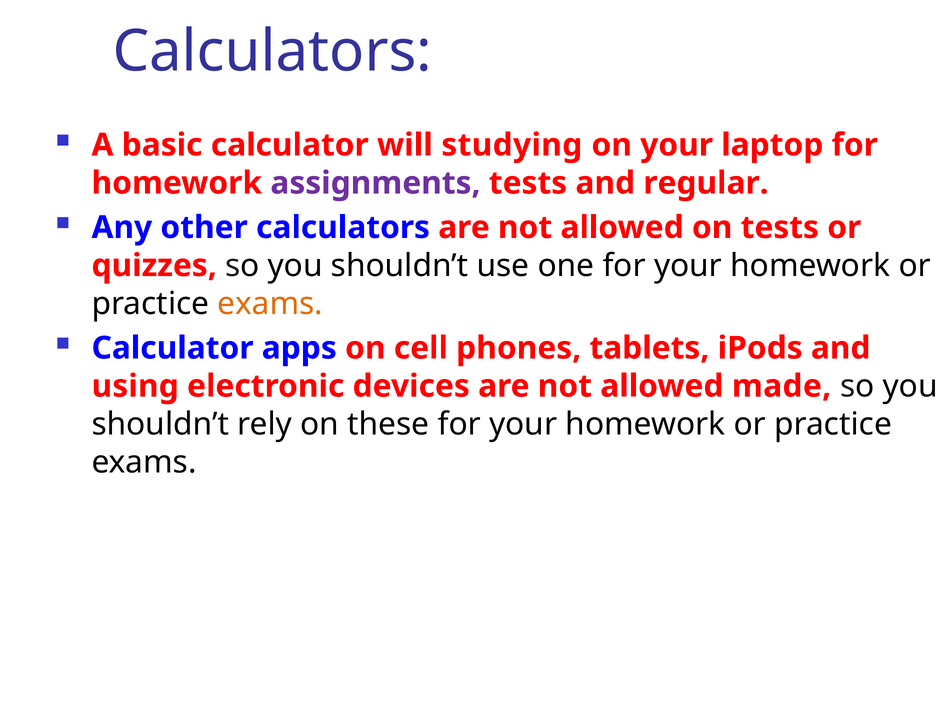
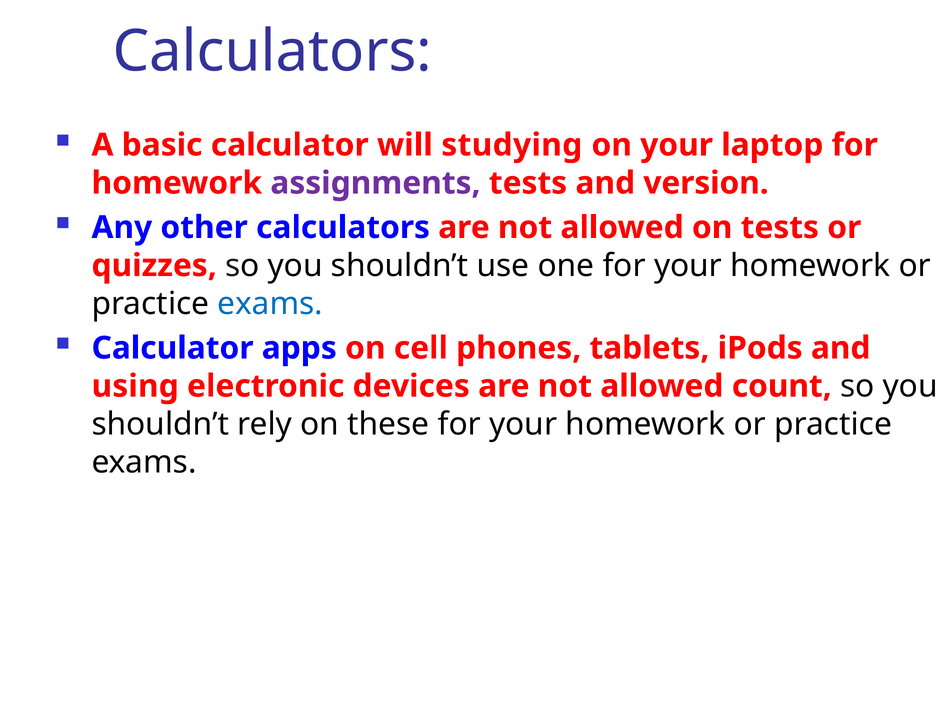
regular: regular -> version (706, 183)
exams colour: orange -> blue (270, 304)
made: made -> count (782, 386)
